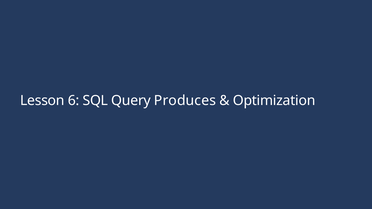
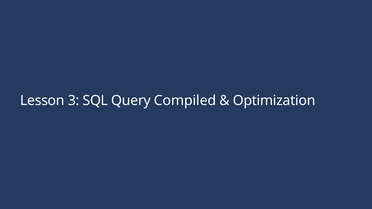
6: 6 -> 3 (74, 101)
Produces: Produces -> Compiled (185, 101)
